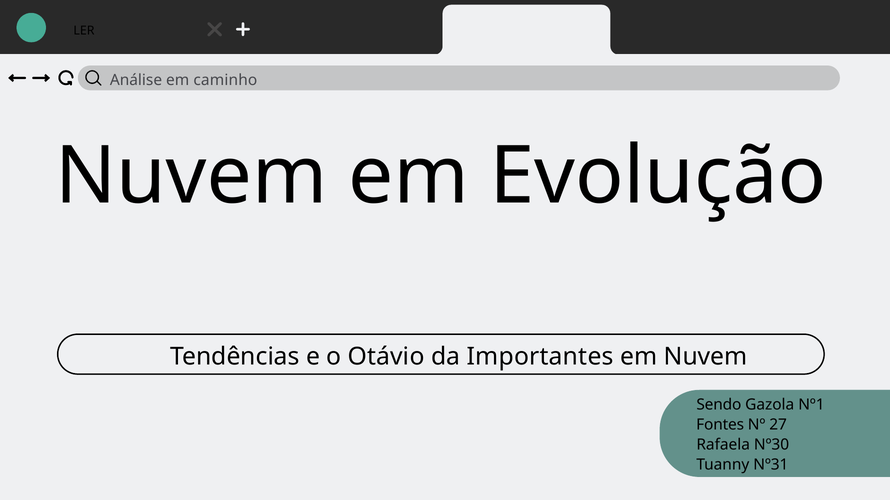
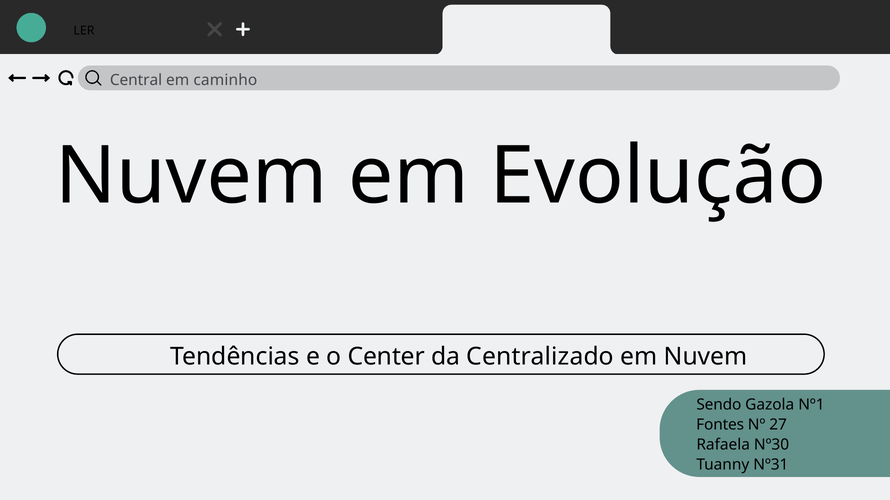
Análise: Análise -> Central (136, 80)
Otávio: Otávio -> Center (386, 357)
Importantes: Importantes -> Centralizado (540, 357)
